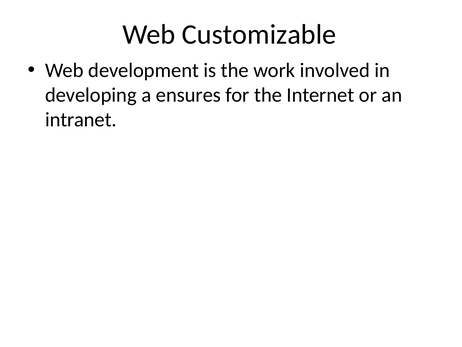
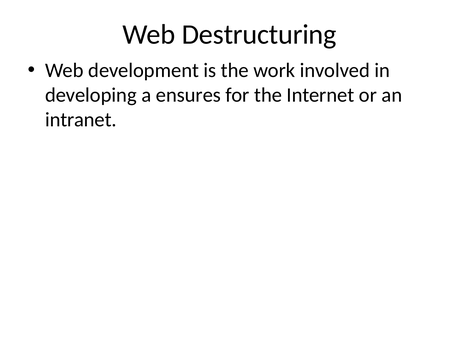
Customizable: Customizable -> Destructuring (259, 34)
